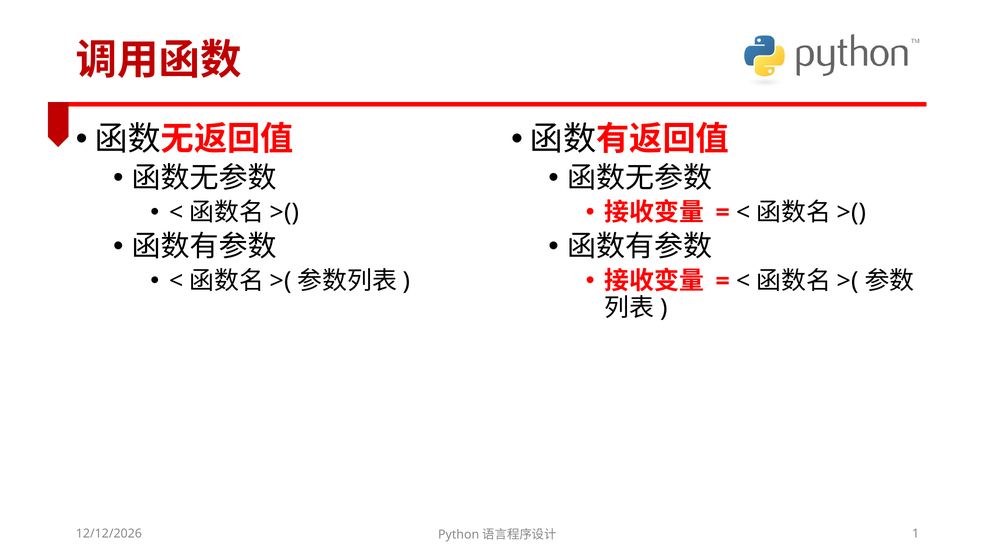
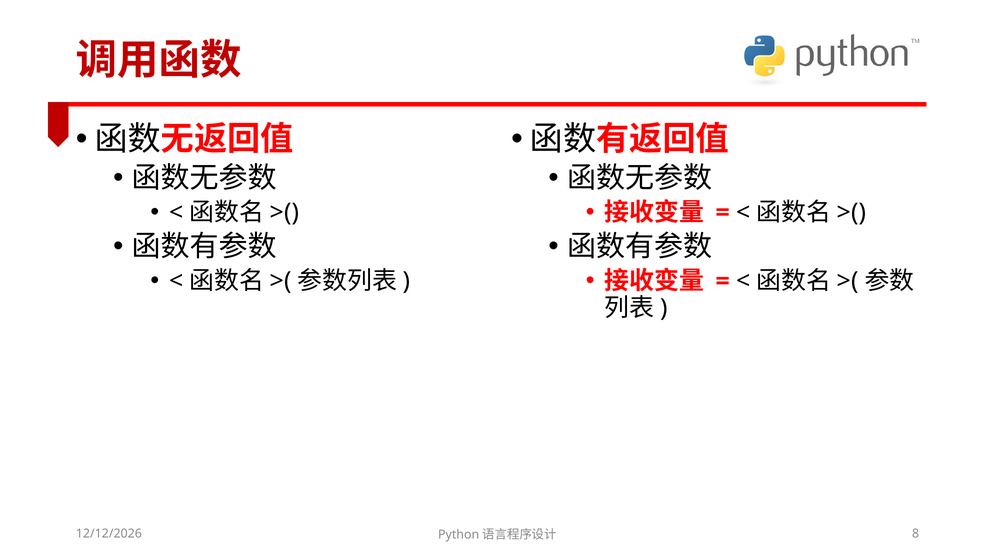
1: 1 -> 8 (916, 533)
